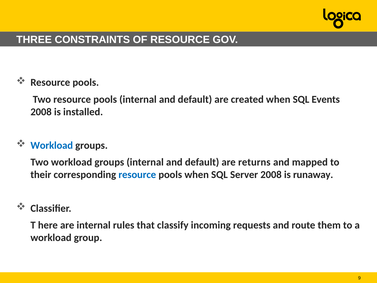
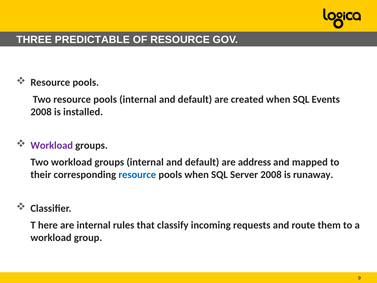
CONSTRAINTS: CONSTRAINTS -> PREDICTABLE (92, 40)
Workload colour: blue -> purple (52, 145)
returns: returns -> address (254, 162)
